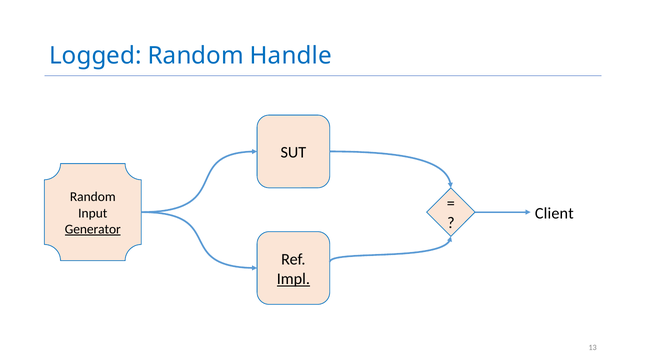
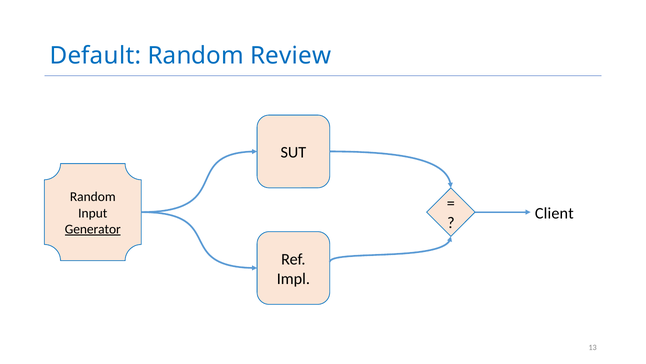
Logged: Logged -> Default (95, 56)
Handle: Handle -> Review (291, 56)
Impl underline: present -> none (293, 278)
